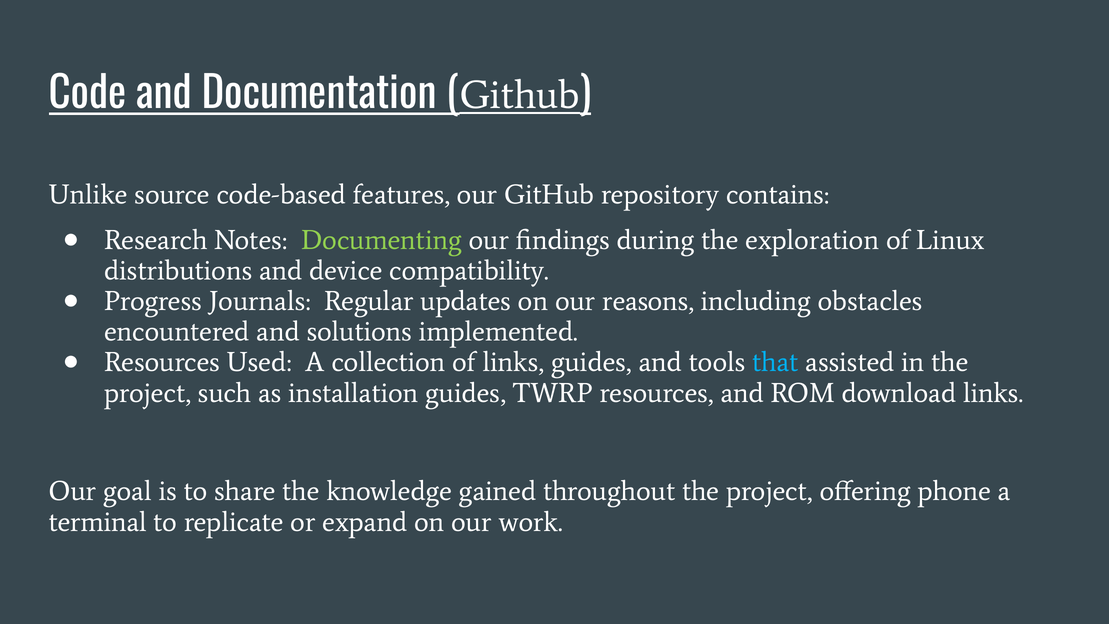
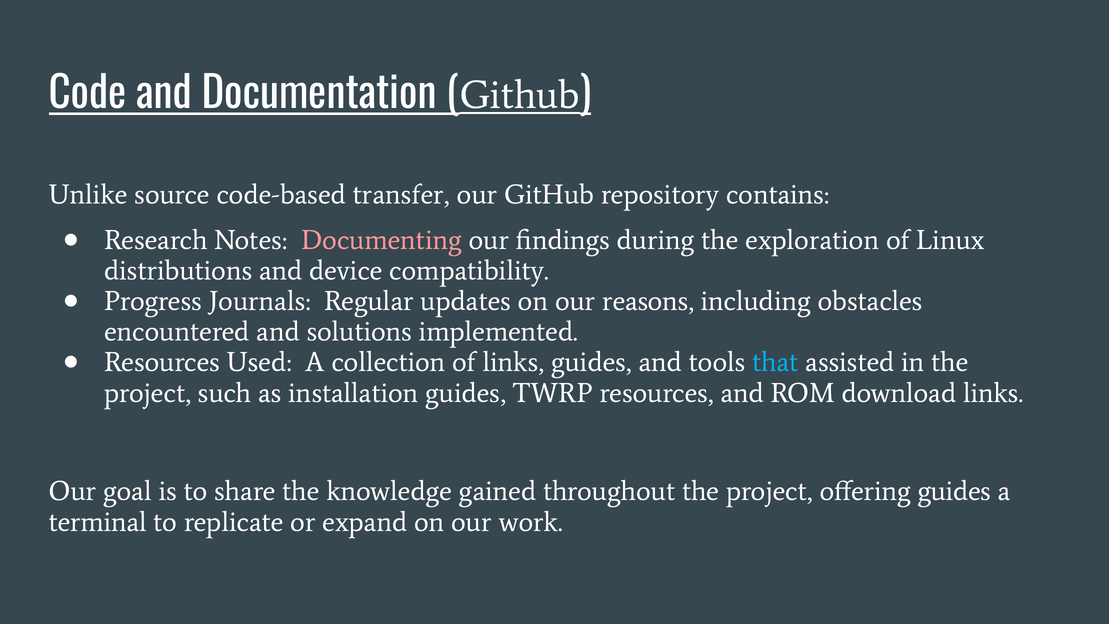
features: features -> transfer (401, 194)
Documenting colour: light green -> pink (381, 240)
offering phone: phone -> guides (954, 491)
